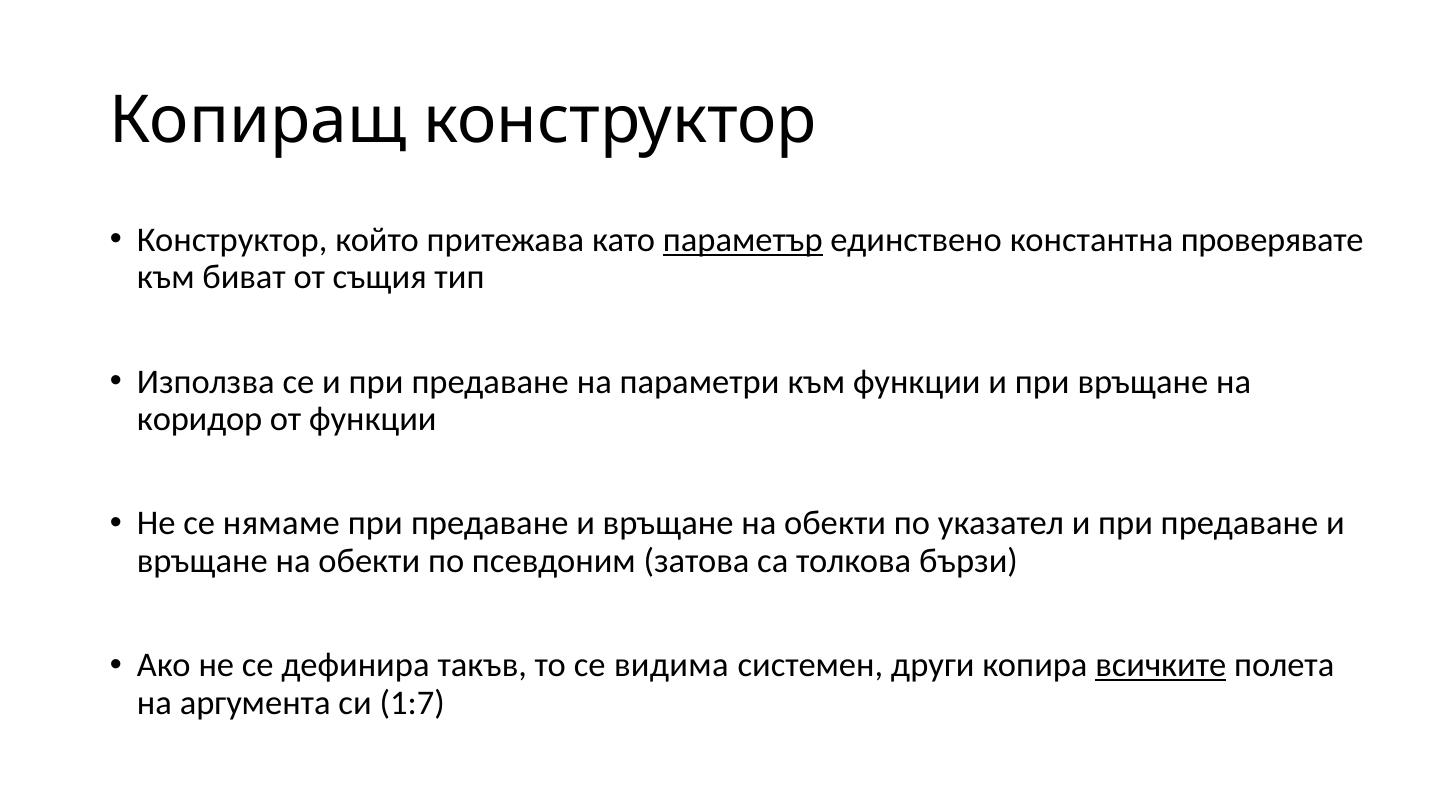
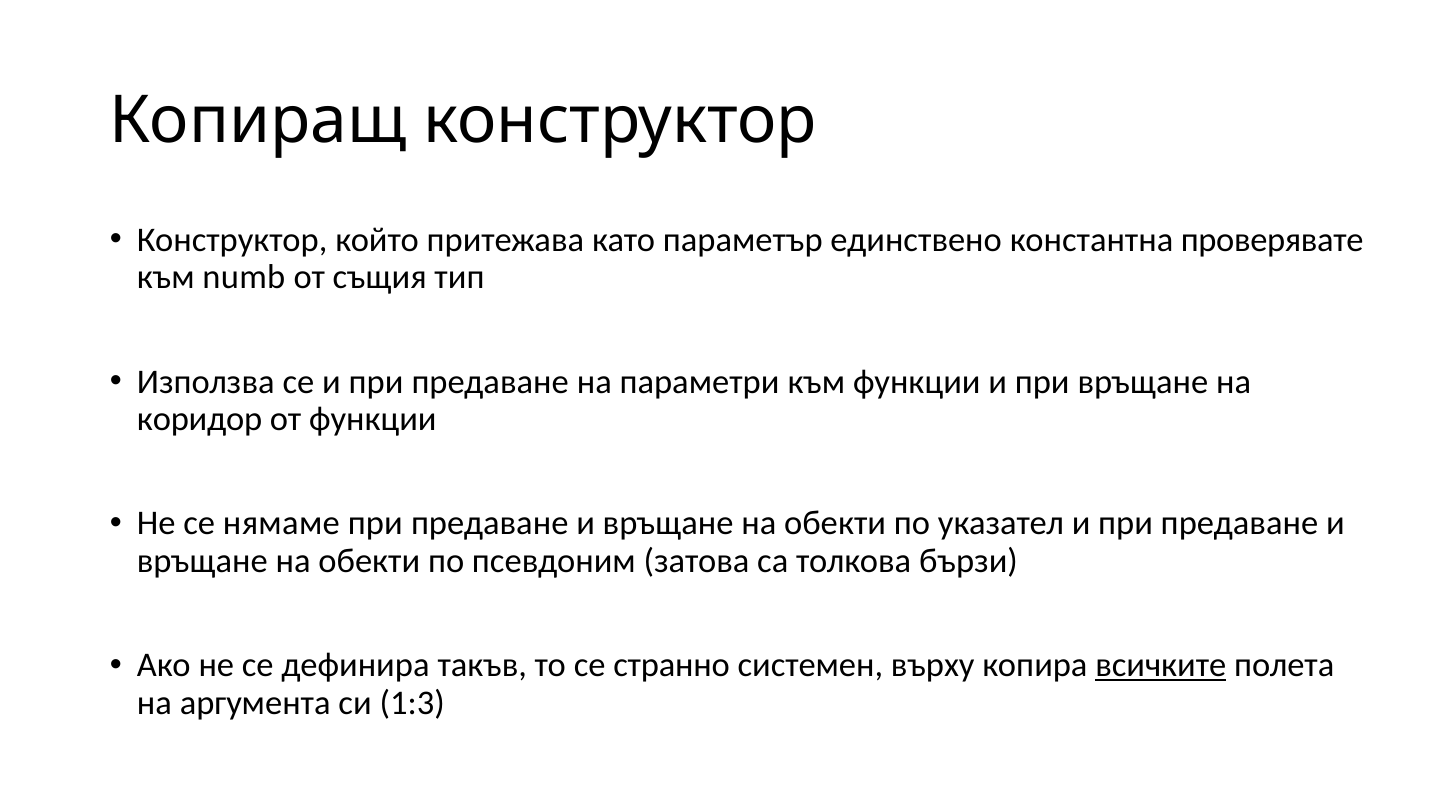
параметър underline: present -> none (743, 240)
биват: биват -> numb (244, 277)
видима: видима -> странно (672, 666)
други: други -> върху (933, 666)
1:7: 1:7 -> 1:3 (412, 703)
